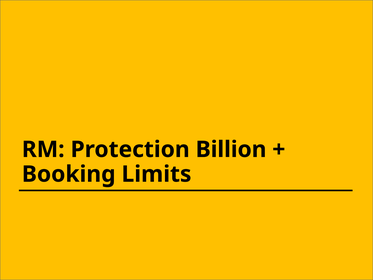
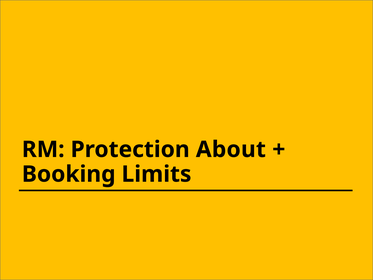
Billion: Billion -> About (231, 149)
